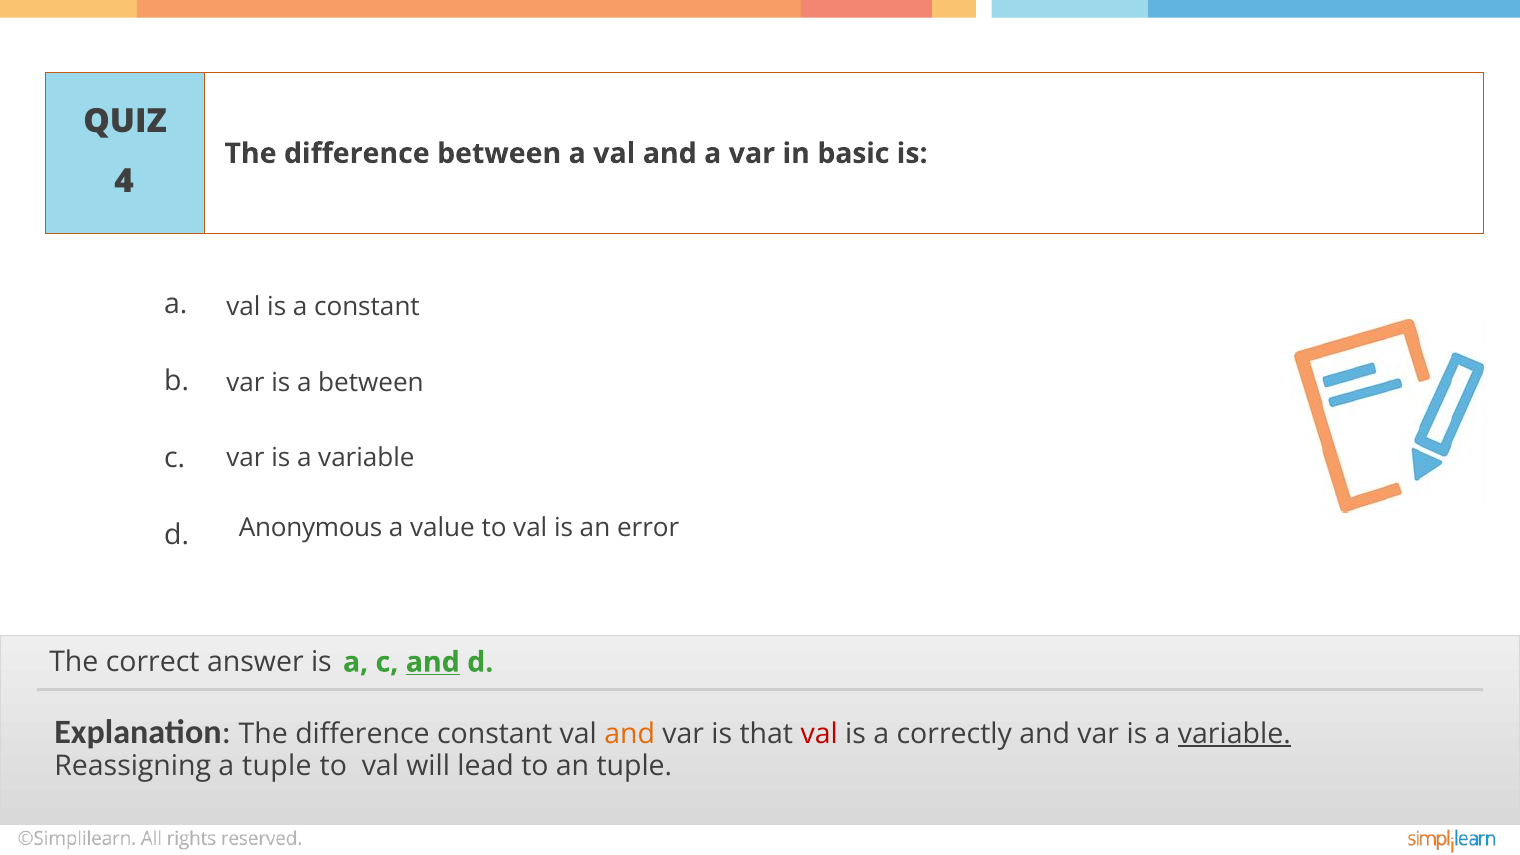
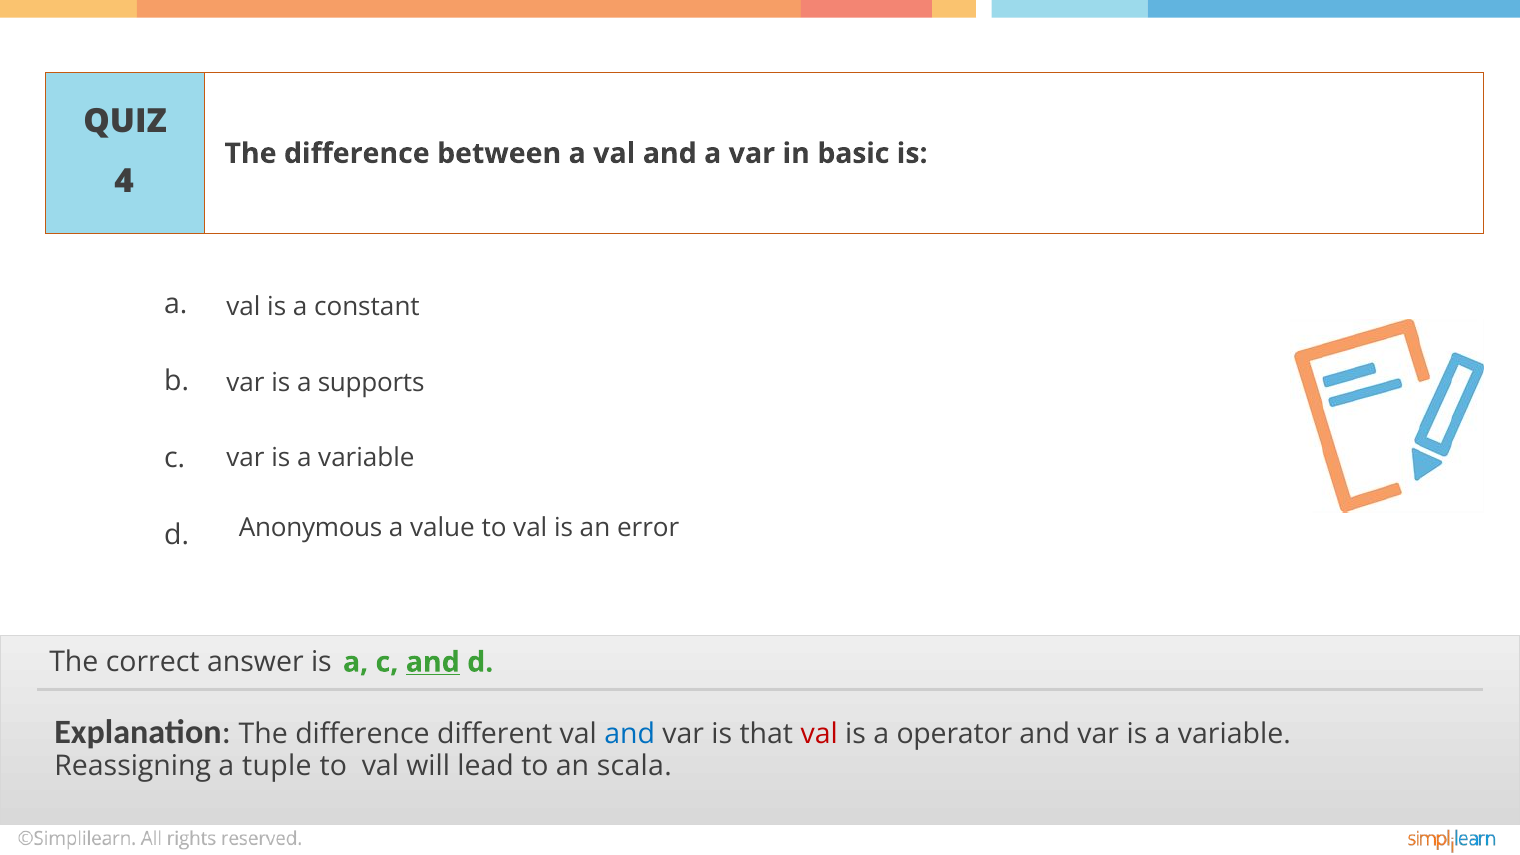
a between: between -> supports (371, 383)
difference constant: constant -> different (495, 734)
and colour: orange -> blue (630, 734)
correctly: correctly -> operator (954, 734)
variable underline: present -> none (1234, 734)
an tuple: tuple -> scala (634, 766)
